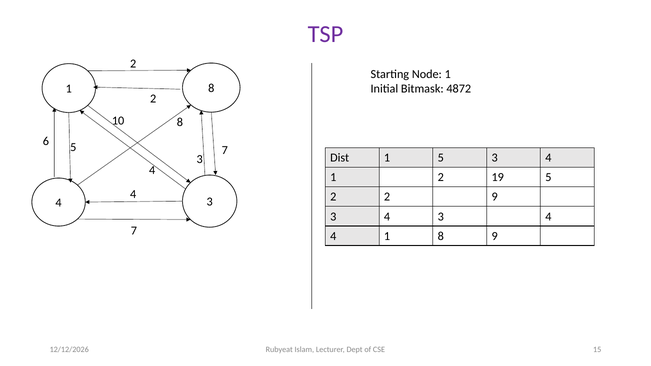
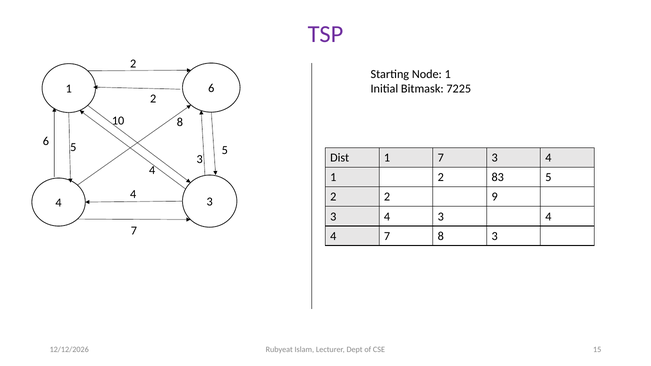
4872: 4872 -> 7225 (459, 89)
8: 8 -> 6 (211, 88)
5 7: 7 -> 5 (225, 150)
1 5: 5 -> 7 (441, 158)
19: 19 -> 83 (498, 177)
1: 1 -> 7 (387, 236)
8 9: 9 -> 3 (495, 236)
